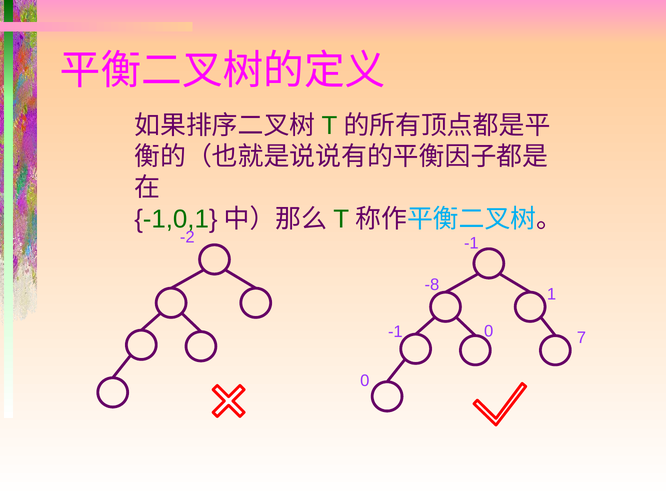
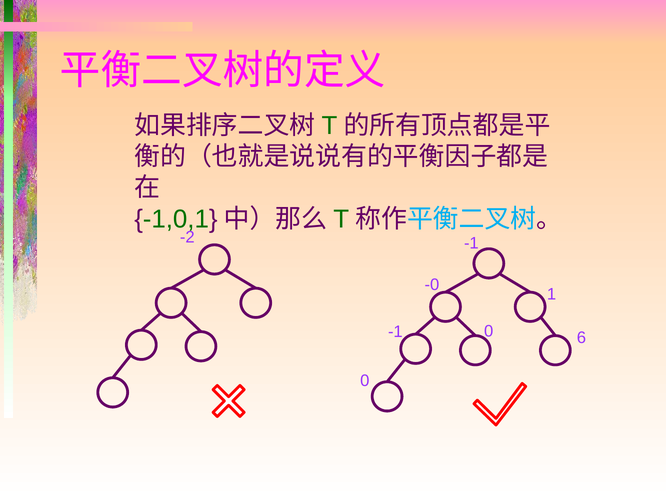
-8: -8 -> -0 (432, 284)
7: 7 -> 6 (581, 337)
